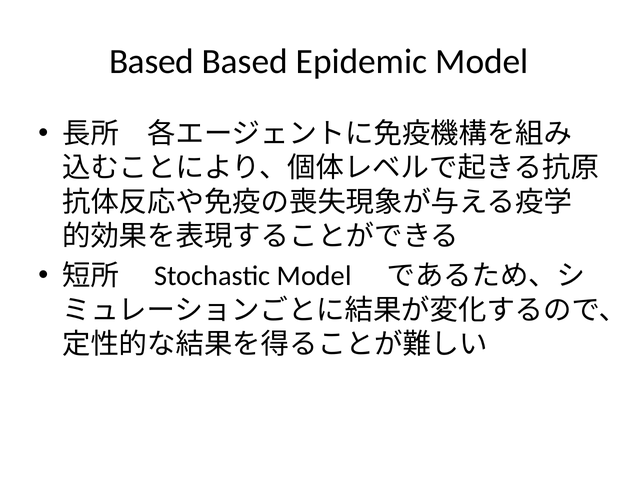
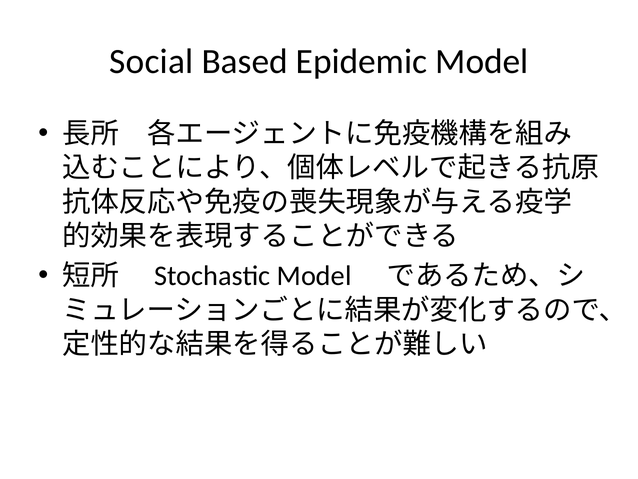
Based: Based -> Social (151, 61)
